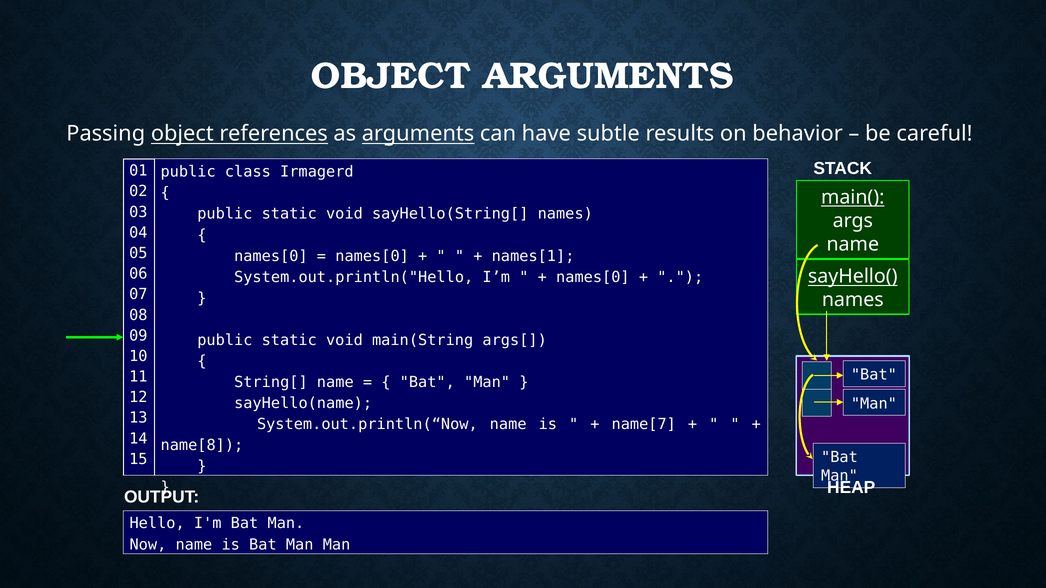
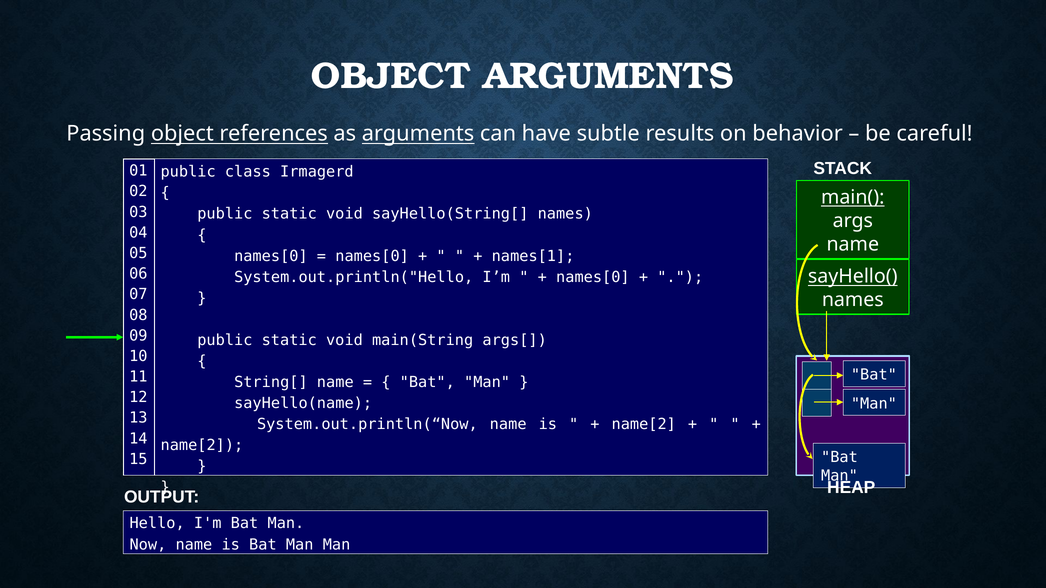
name[7: name[7 -> name[2 (644, 424)
name[8: name[8 -> name[2 (202, 445)
